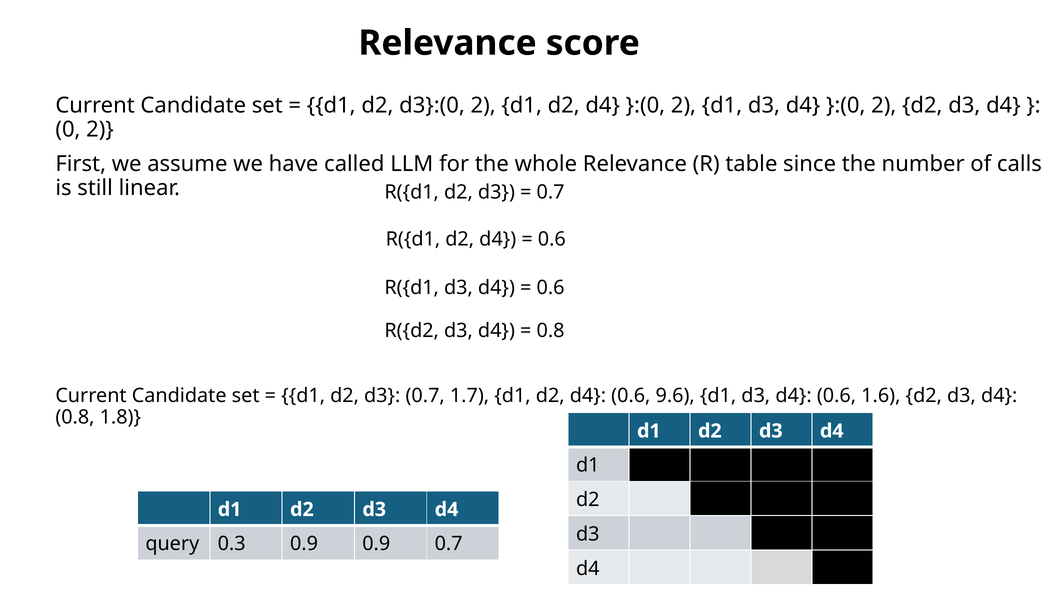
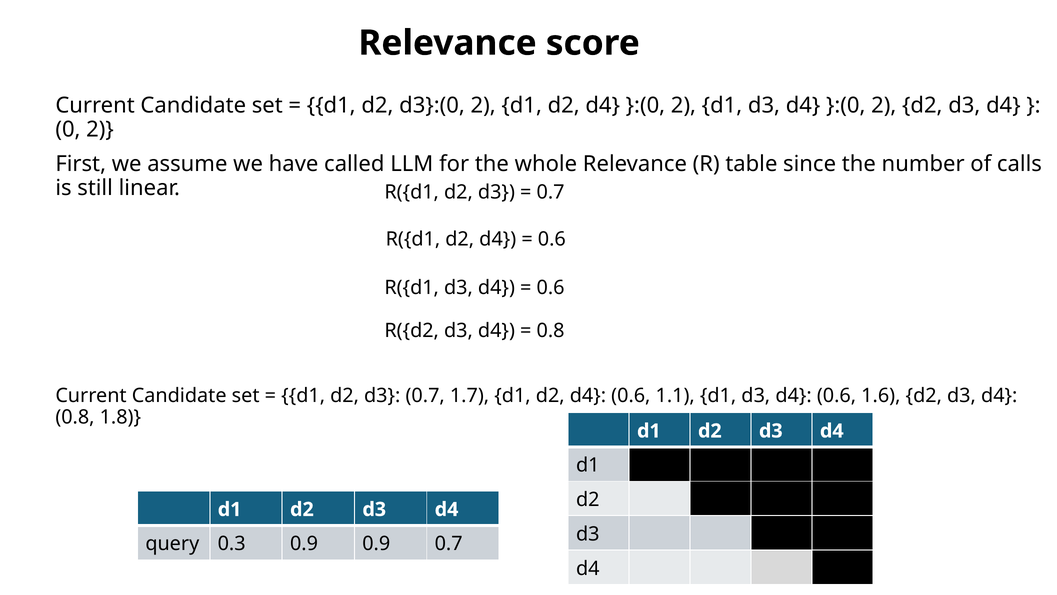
9.6: 9.6 -> 1.1 (675, 395)
